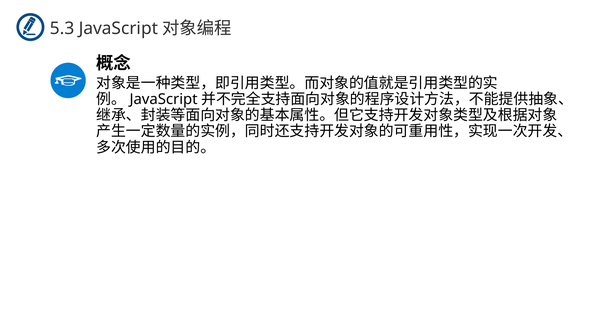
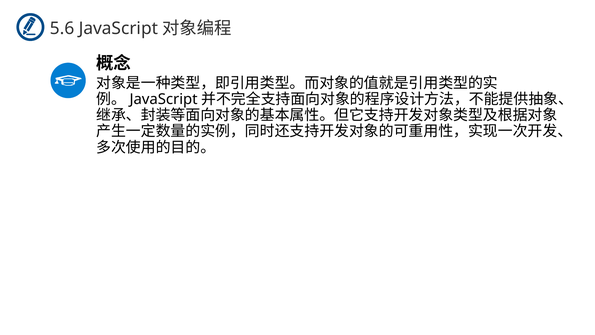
5.3: 5.3 -> 5.6 (62, 28)
